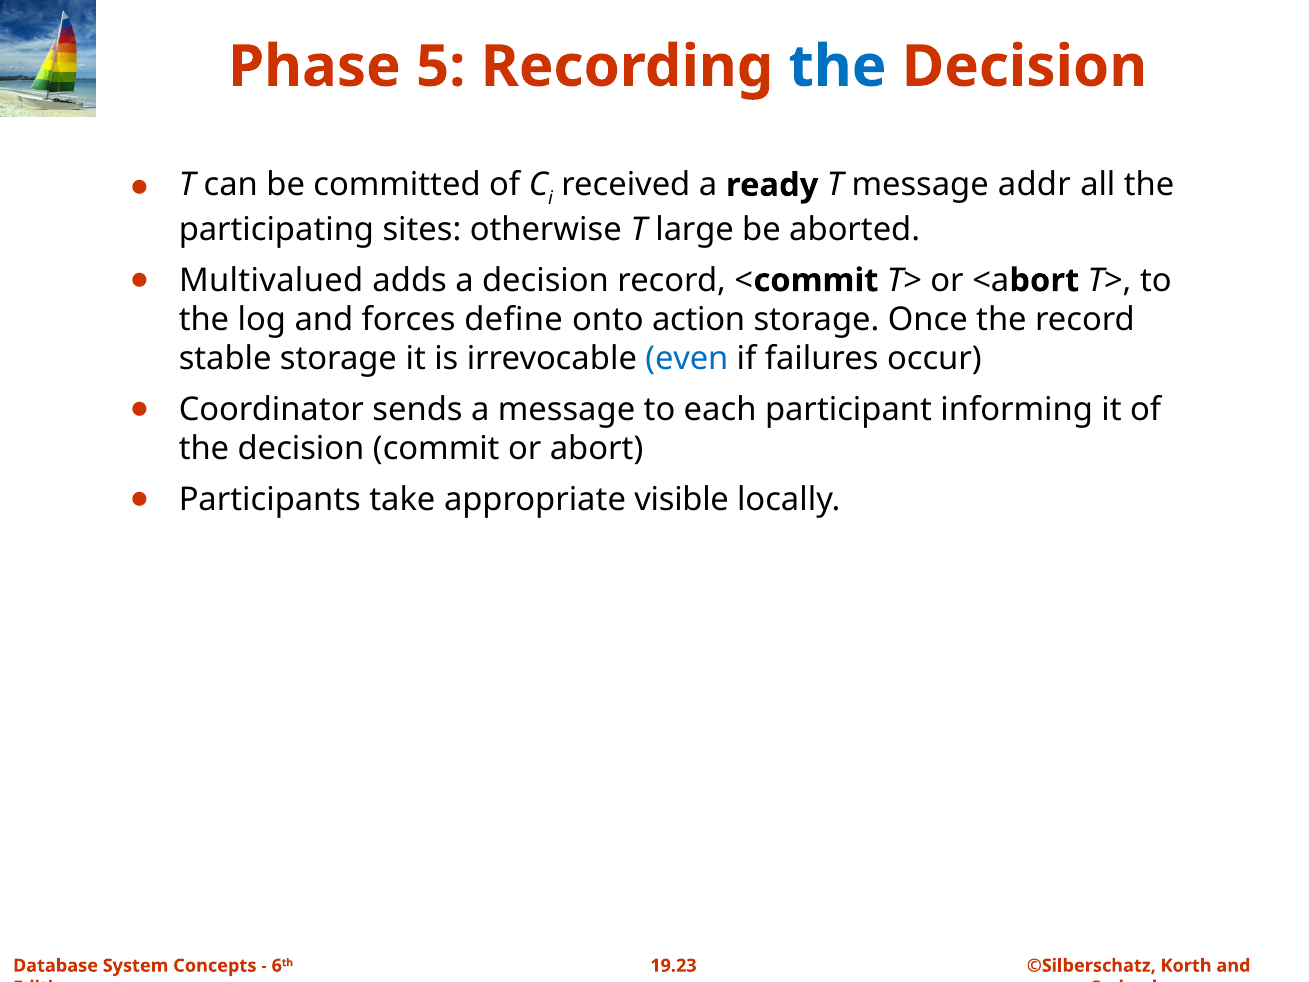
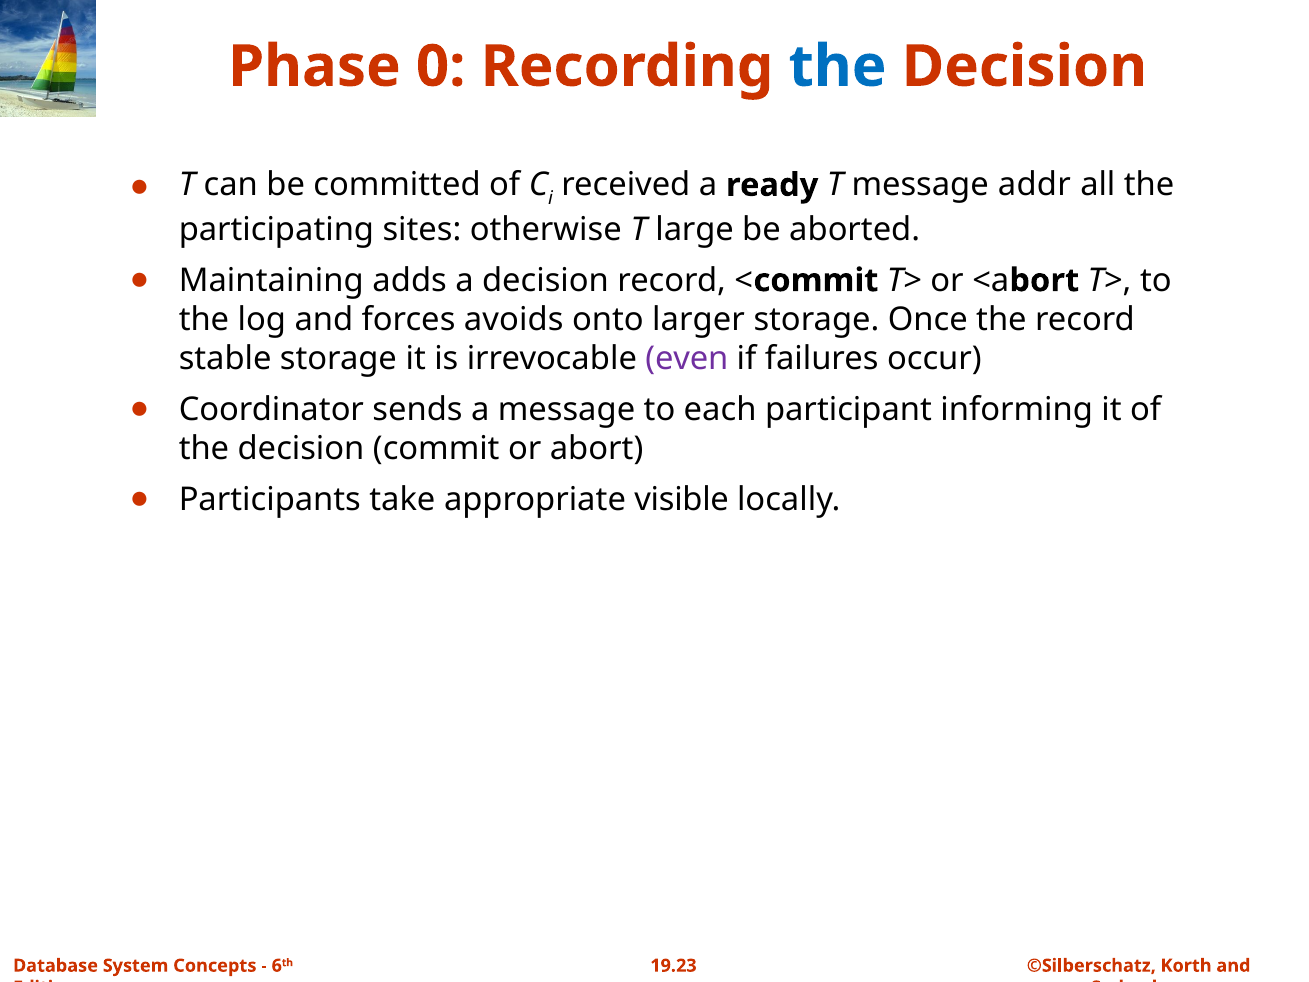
5: 5 -> 0 (441, 67)
Multivalued: Multivalued -> Maintaining (271, 280)
define: define -> avoids (514, 320)
action: action -> larger (698, 320)
even colour: blue -> purple (687, 359)
